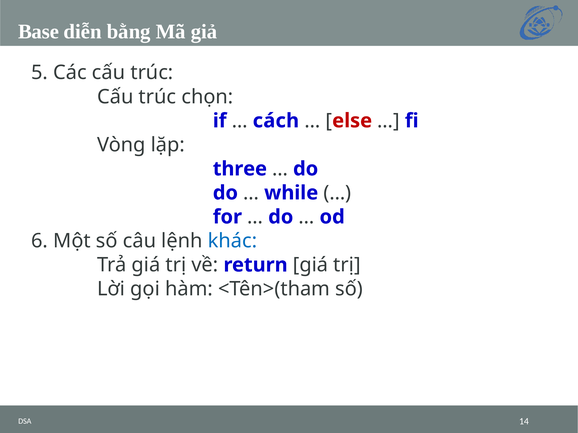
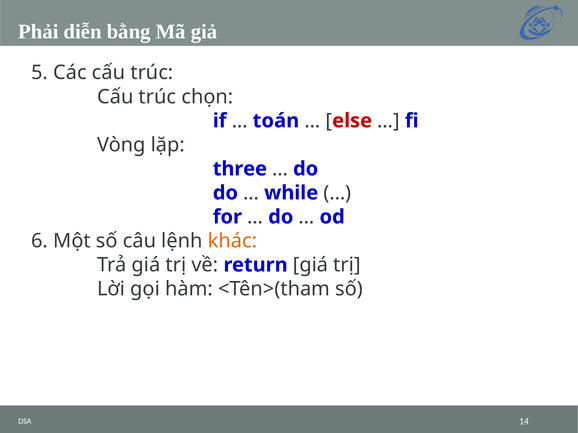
Base: Base -> Phải (38, 32)
cách: cách -> toán (276, 121)
khác colour: blue -> orange (232, 241)
